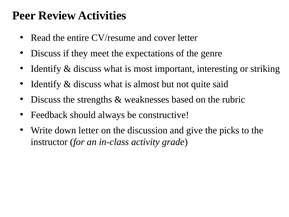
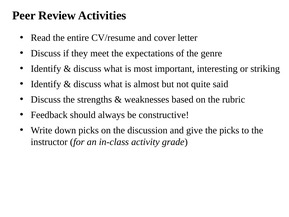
down letter: letter -> picks (89, 130)
